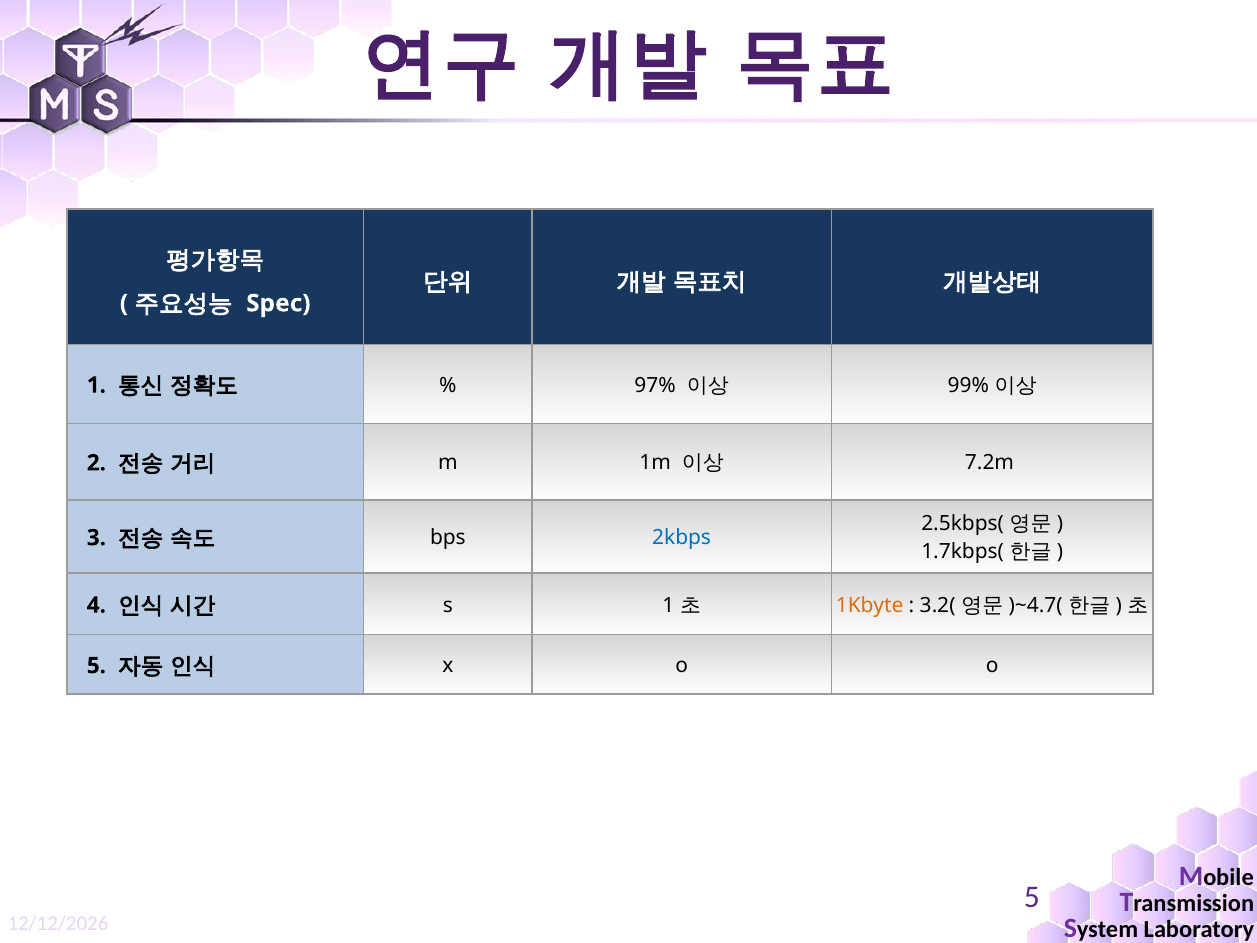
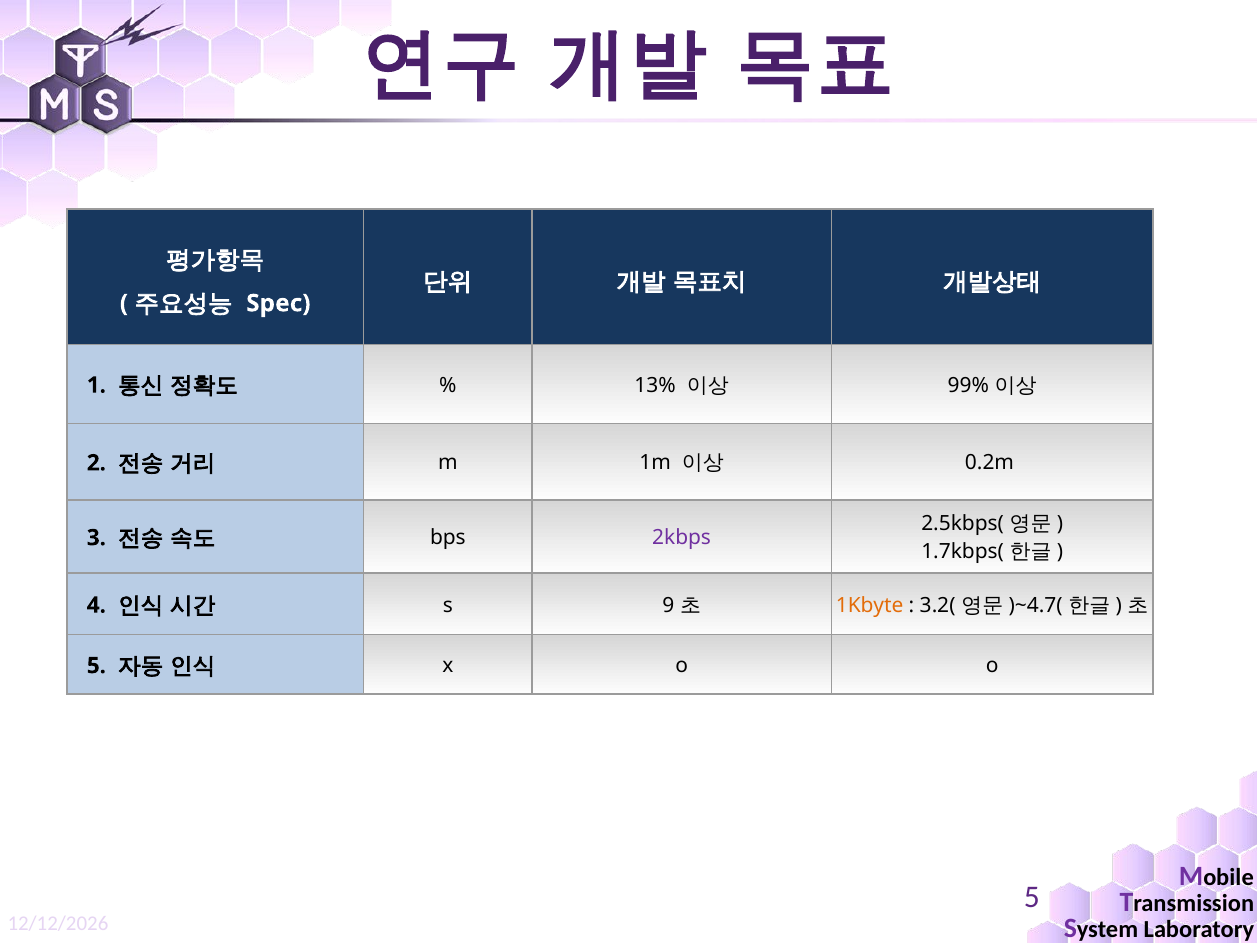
97%: 97% -> 13% (655, 385)
7.2m: 7.2m -> 0.2m (990, 463)
2kbps colour: blue -> purple (682, 538)
s 1: 1 -> 9 (668, 605)
